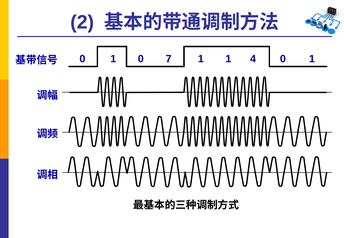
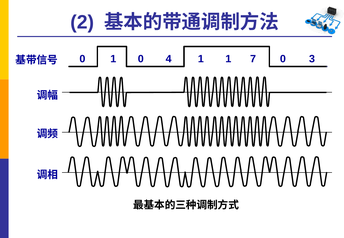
7: 7 -> 4 (169, 59)
4: 4 -> 7 (253, 59)
1: 1 -> 3 (312, 59)
